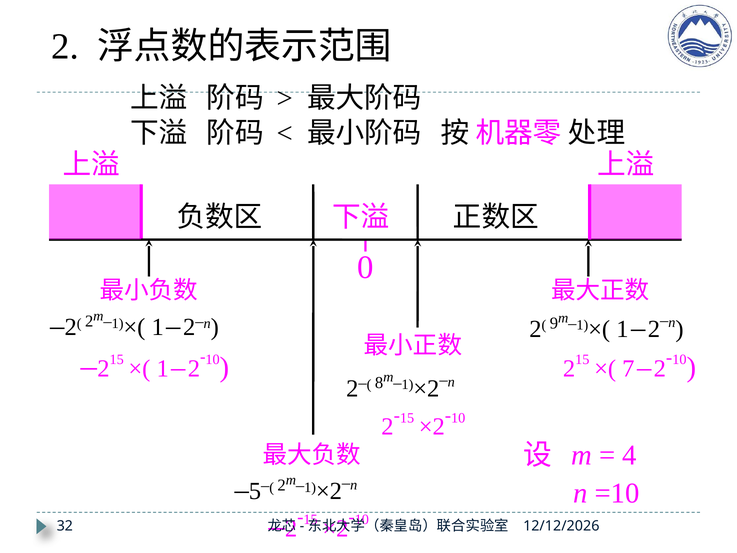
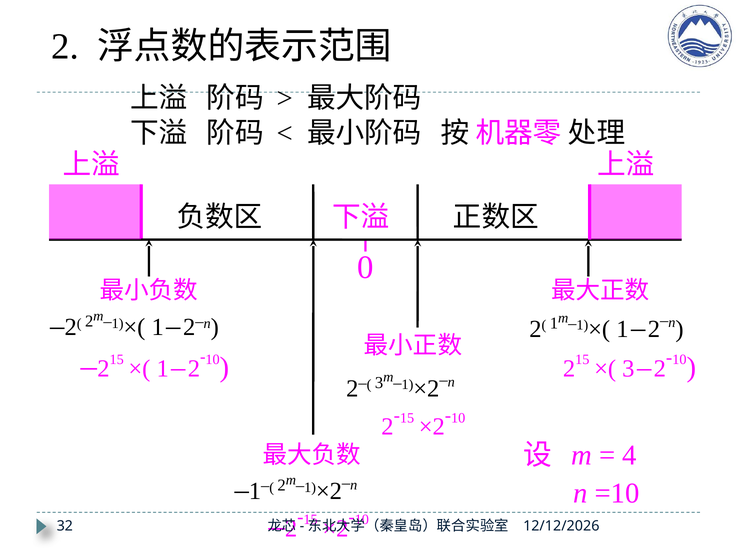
2( 9: 9 -> 1 (554, 323)
7: 7 -> 3 (628, 368)
8: 8 -> 3 (379, 382)
5: 5 -> 1 (255, 491)
